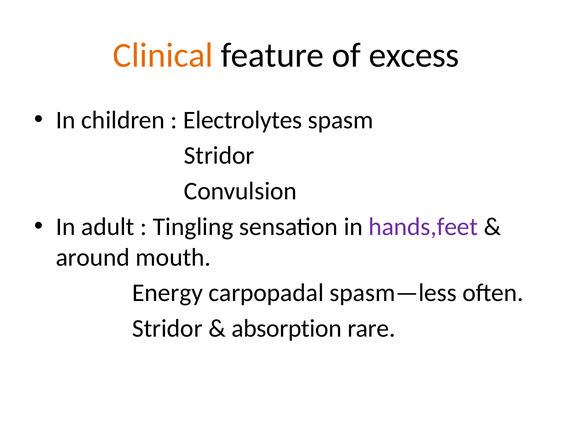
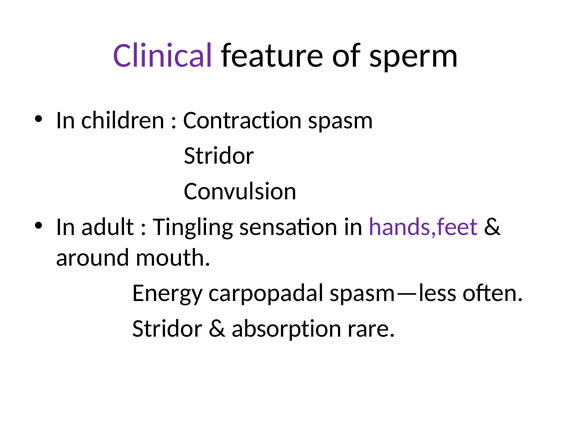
Clinical colour: orange -> purple (163, 55)
excess: excess -> sperm (414, 55)
Electrolytes: Electrolytes -> Contraction (243, 120)
